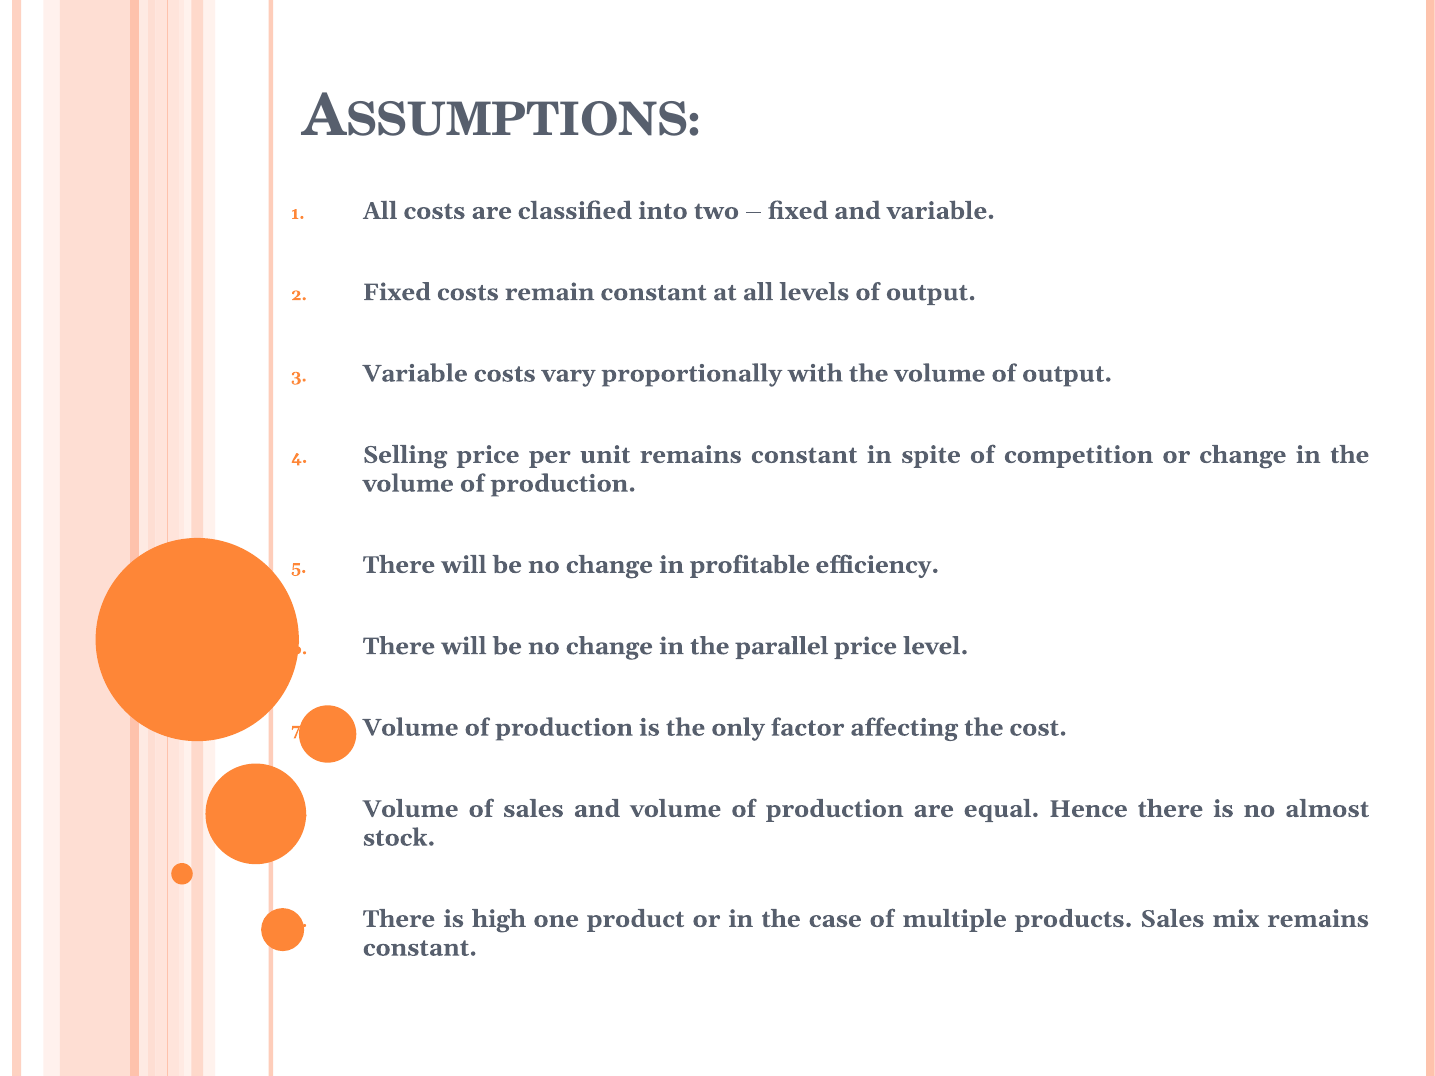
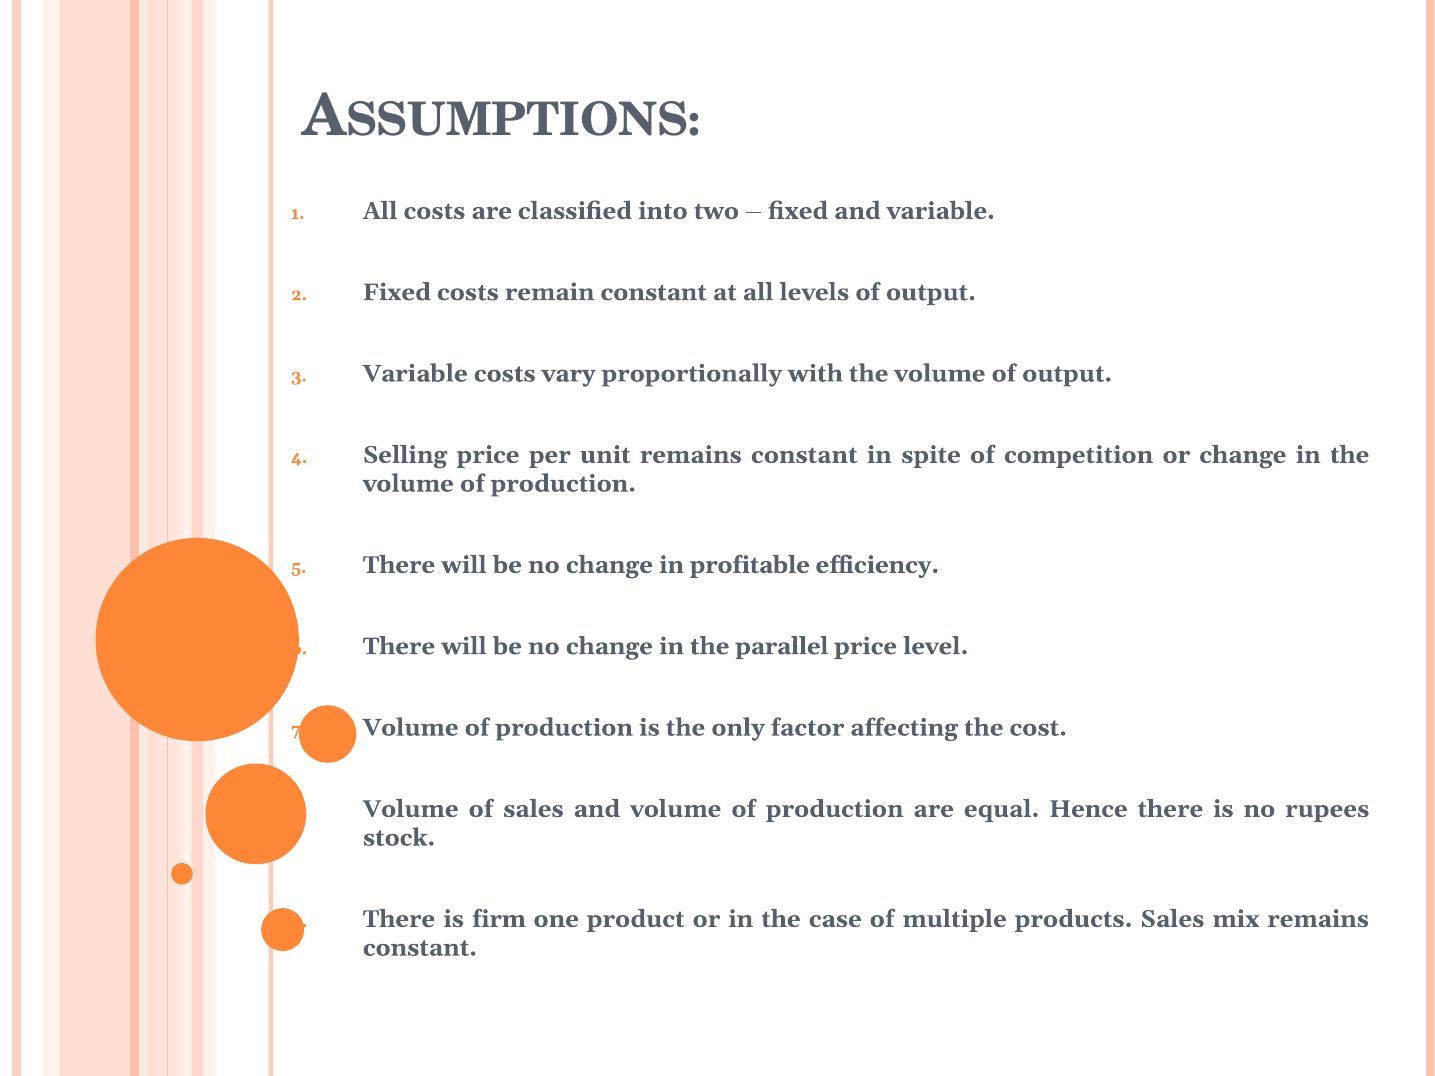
almost: almost -> rupees (1327, 809)
high: high -> firm (499, 919)
